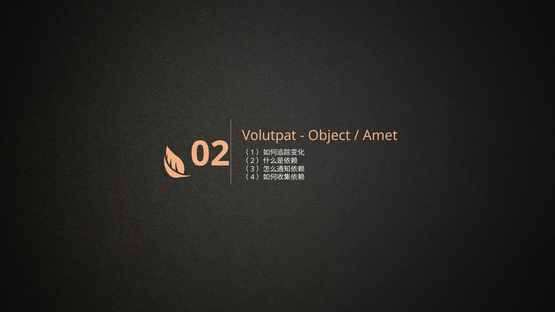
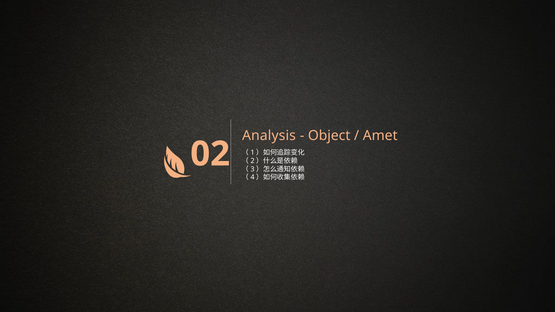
Volutpat: Volutpat -> Analysis (269, 136)
